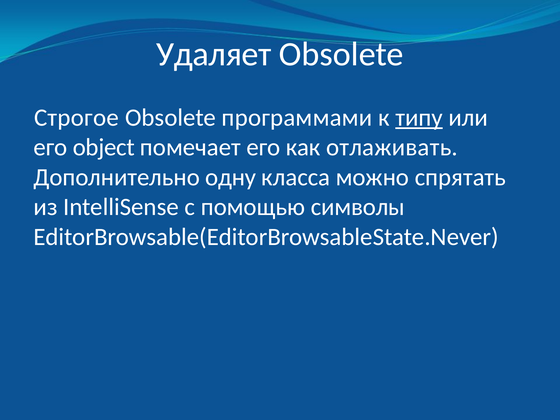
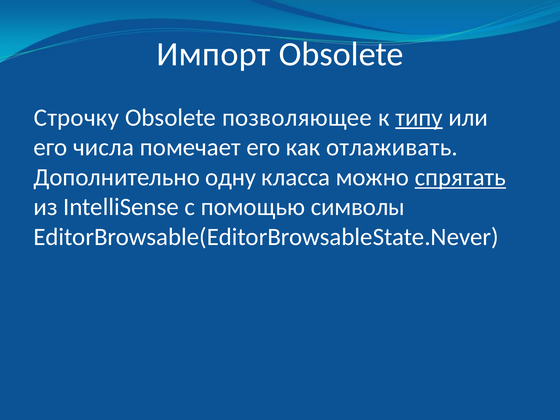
Удаляет: Удаляет -> Импорт (213, 54)
Строгое: Строгое -> Строчку (76, 117)
программами: программами -> позволяющее (297, 117)
object: object -> числа (104, 147)
спрятать underline: none -> present (460, 177)
